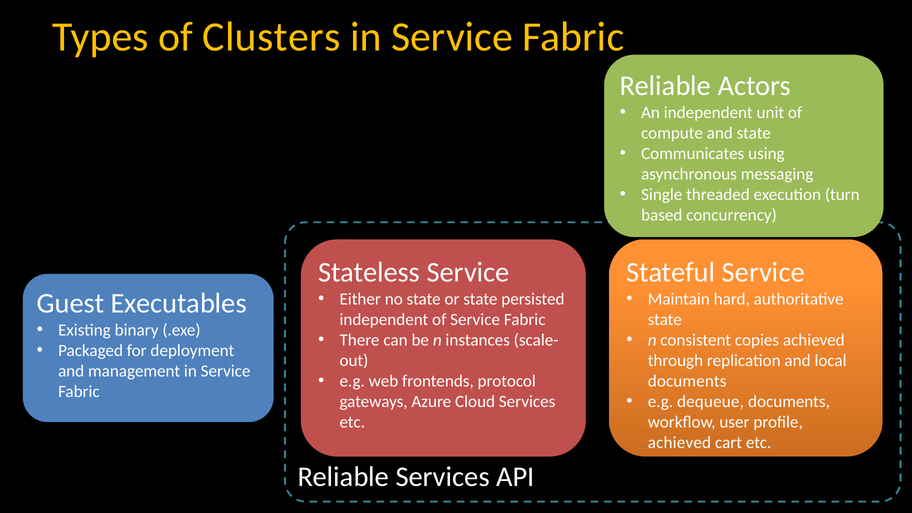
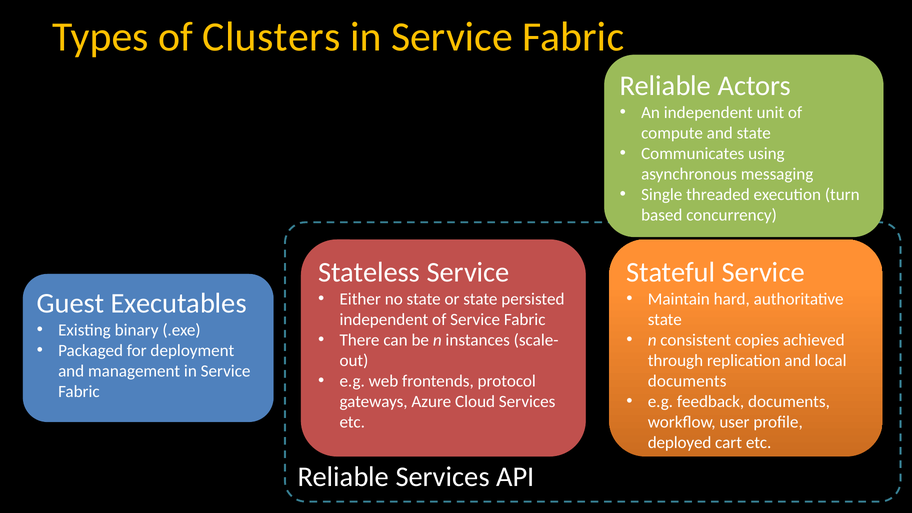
dequeue: dequeue -> feedback (711, 402)
achieved: achieved -> deployed (680, 443)
